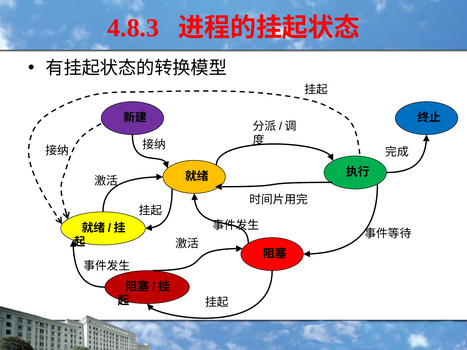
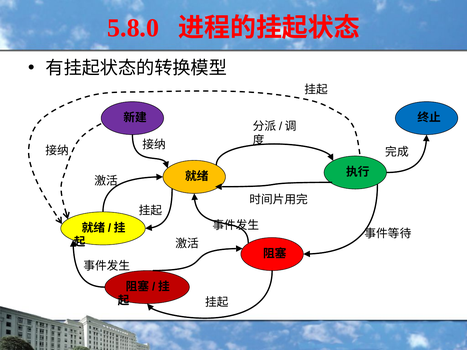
4.8.3: 4.8.3 -> 5.8.0 (133, 28)
